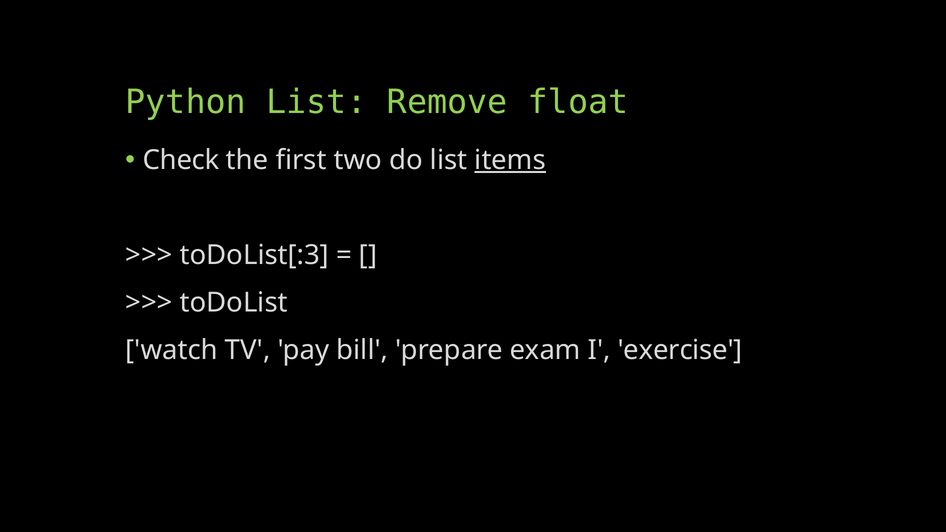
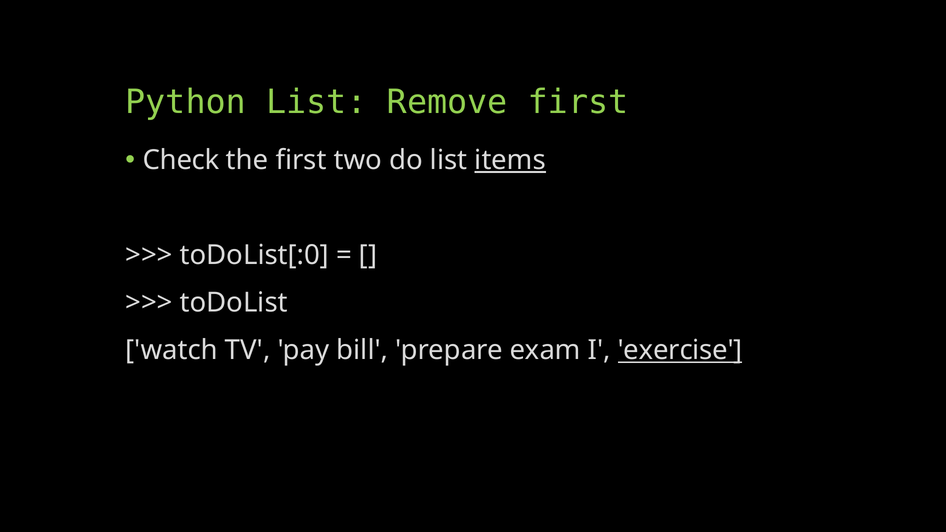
Remove float: float -> first (578, 102)
toDoList[:3: toDoList[:3 -> toDoList[:0 (254, 255)
exercise underline: none -> present (680, 350)
